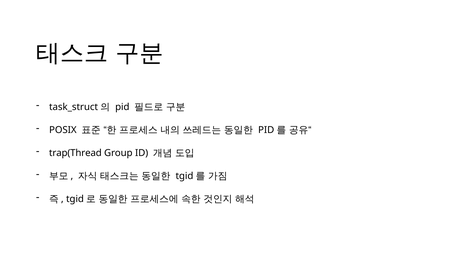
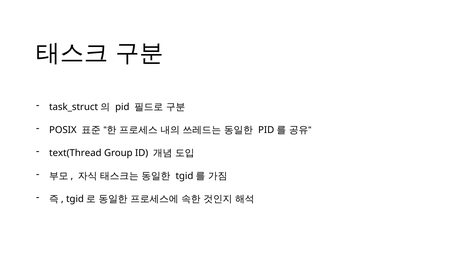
trap(Thread: trap(Thread -> text(Thread (75, 153)
